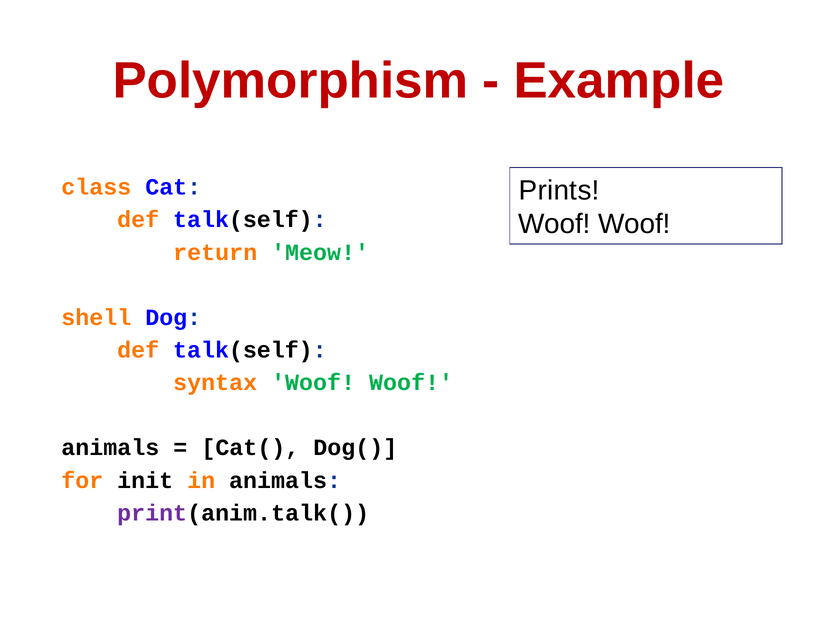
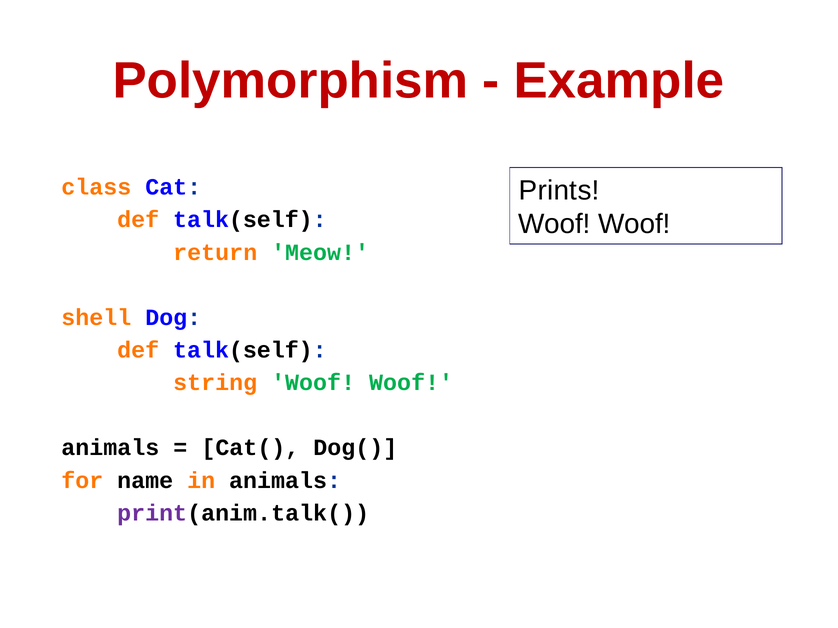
syntax: syntax -> string (215, 383)
init: init -> name (145, 481)
